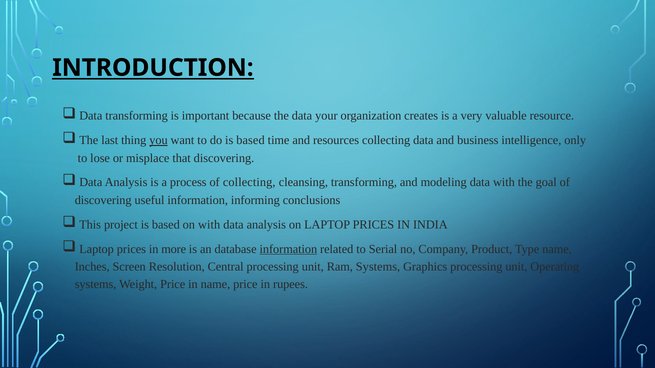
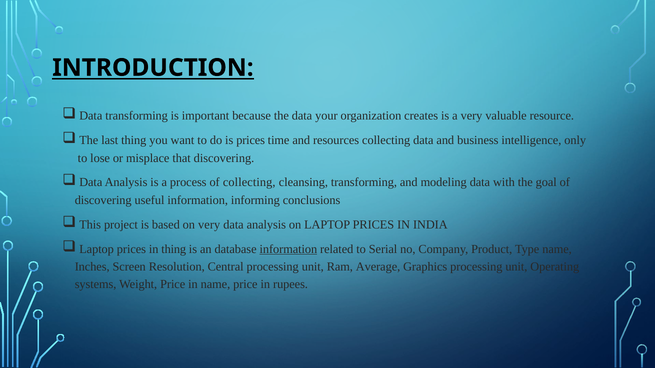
you underline: present -> none (158, 140)
do is based: based -> prices (251, 140)
on with: with -> very (209, 225)
in more: more -> thing (174, 249)
Ram Systems: Systems -> Average (378, 267)
